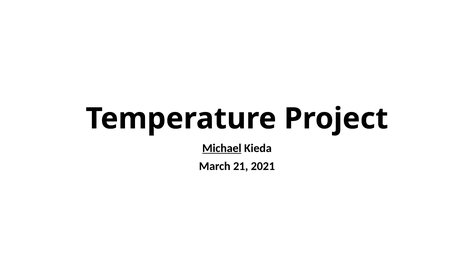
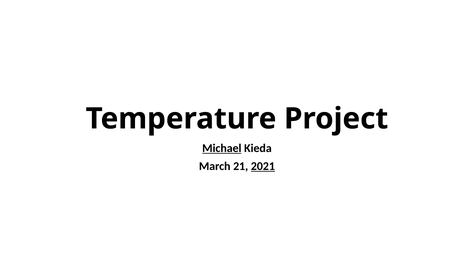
2021 underline: none -> present (263, 166)
